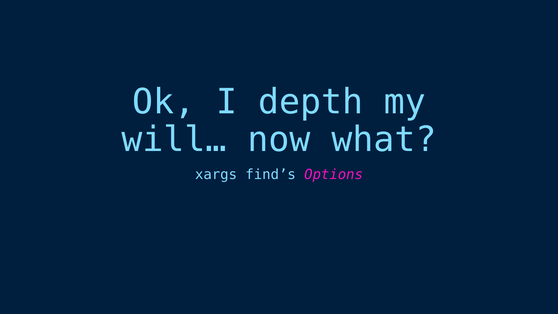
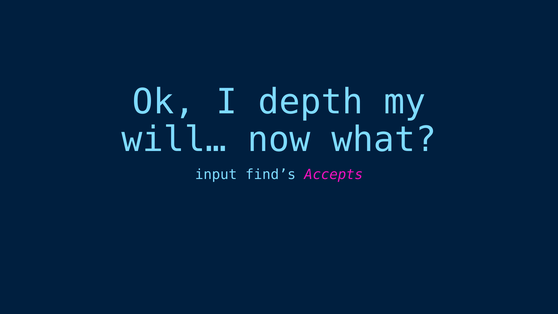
xargs: xargs -> input (216, 174)
Options: Options -> Accepts (334, 174)
